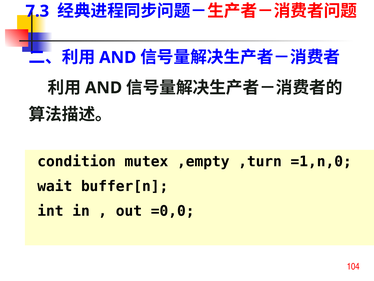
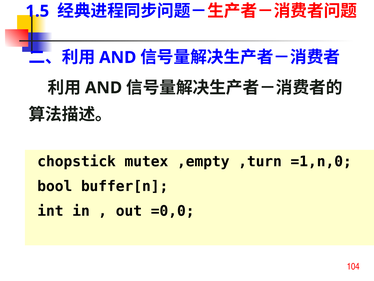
7.3: 7.3 -> 1.5 (37, 11)
condition: condition -> chopstick (77, 161)
wait: wait -> bool (55, 186)
